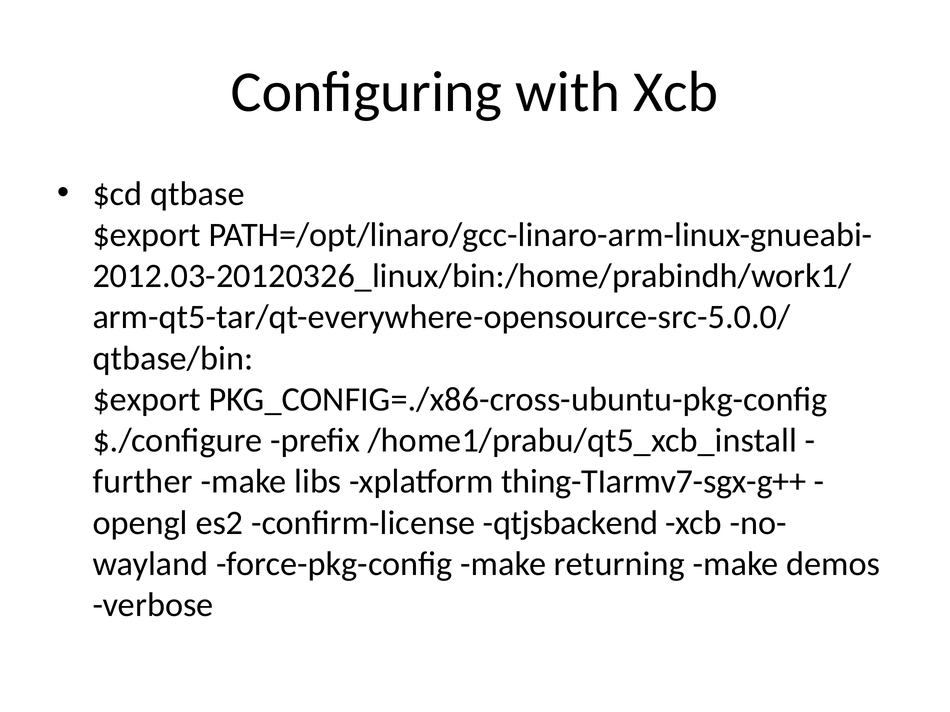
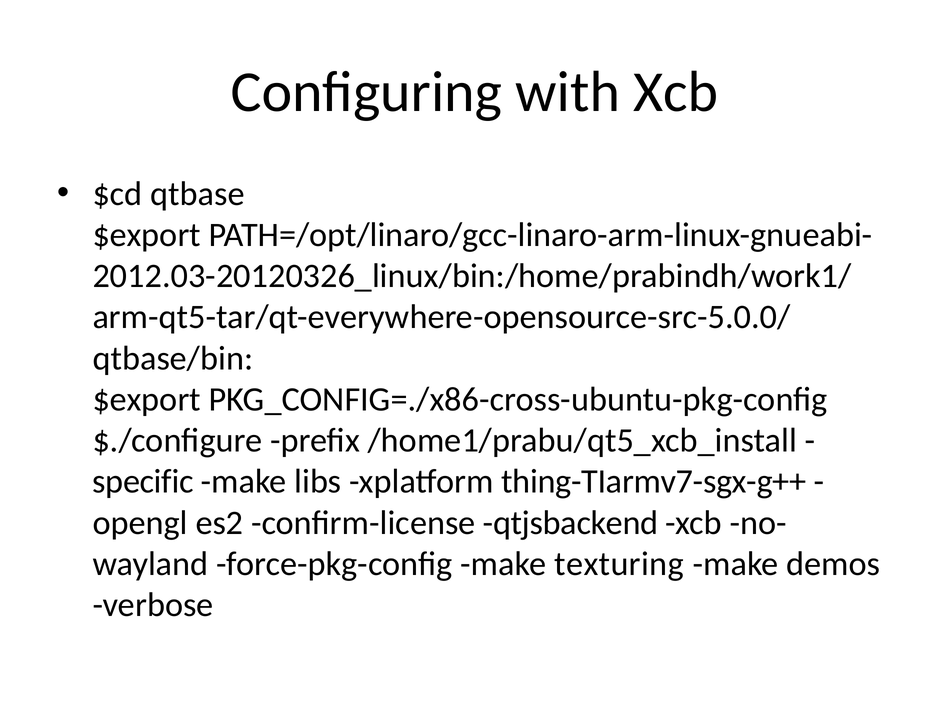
further: further -> specific (143, 482)
returning: returning -> texturing (619, 564)
